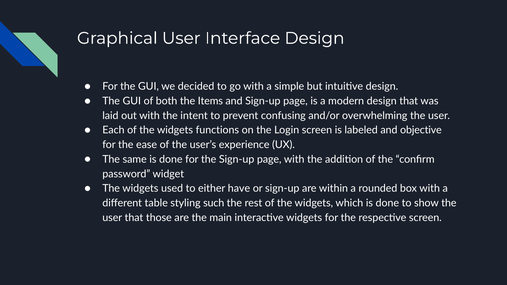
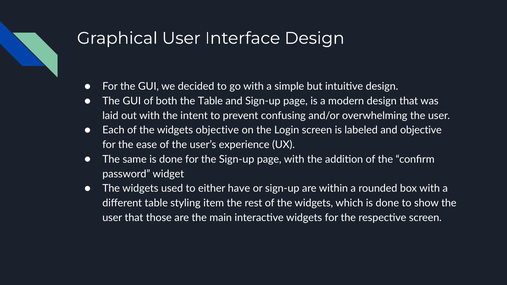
the Items: Items -> Table (210, 101)
widgets functions: functions -> objective (217, 130)
such: such -> item (214, 203)
